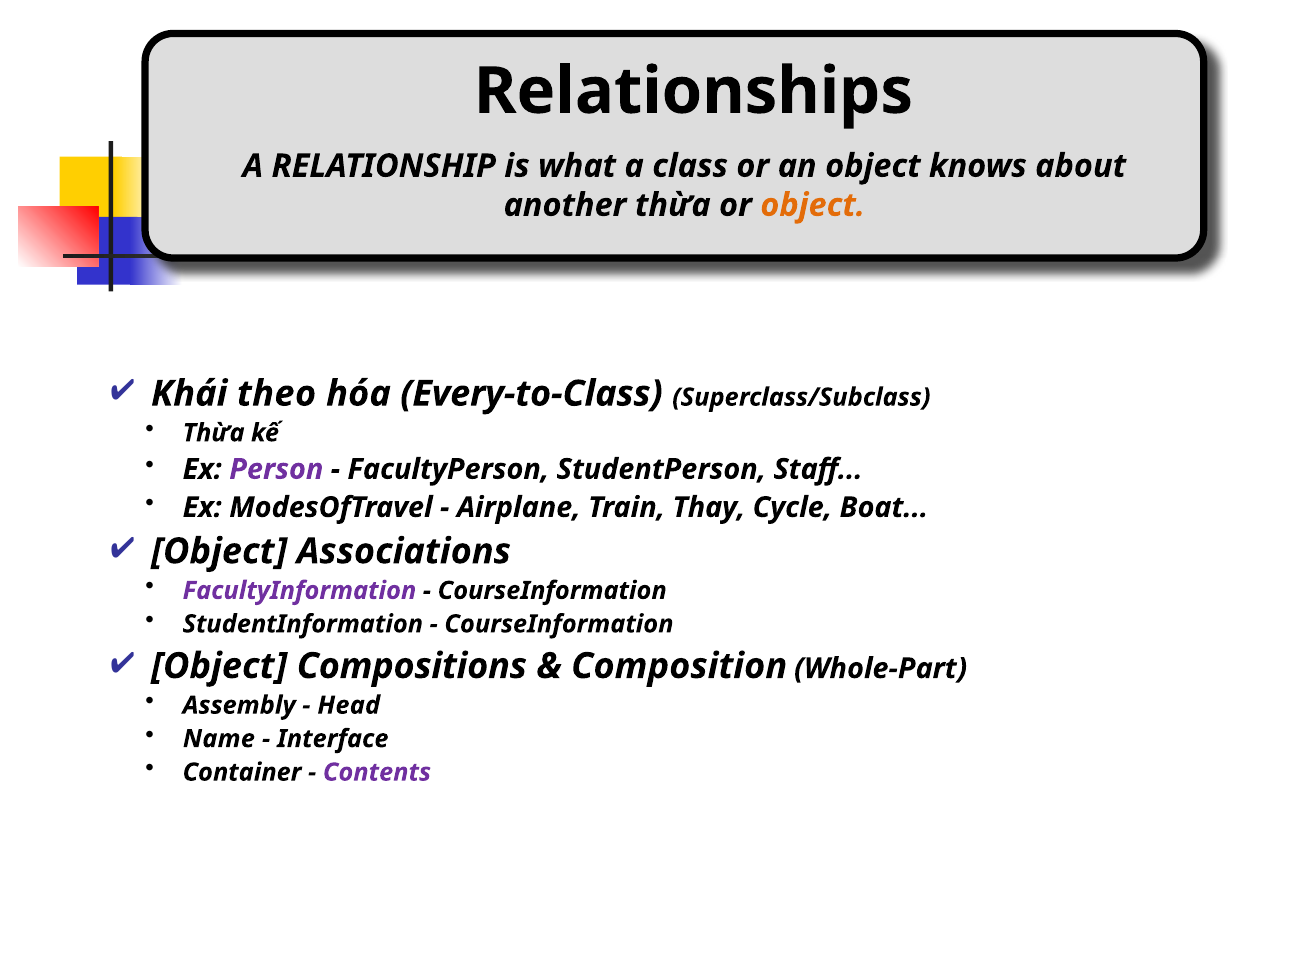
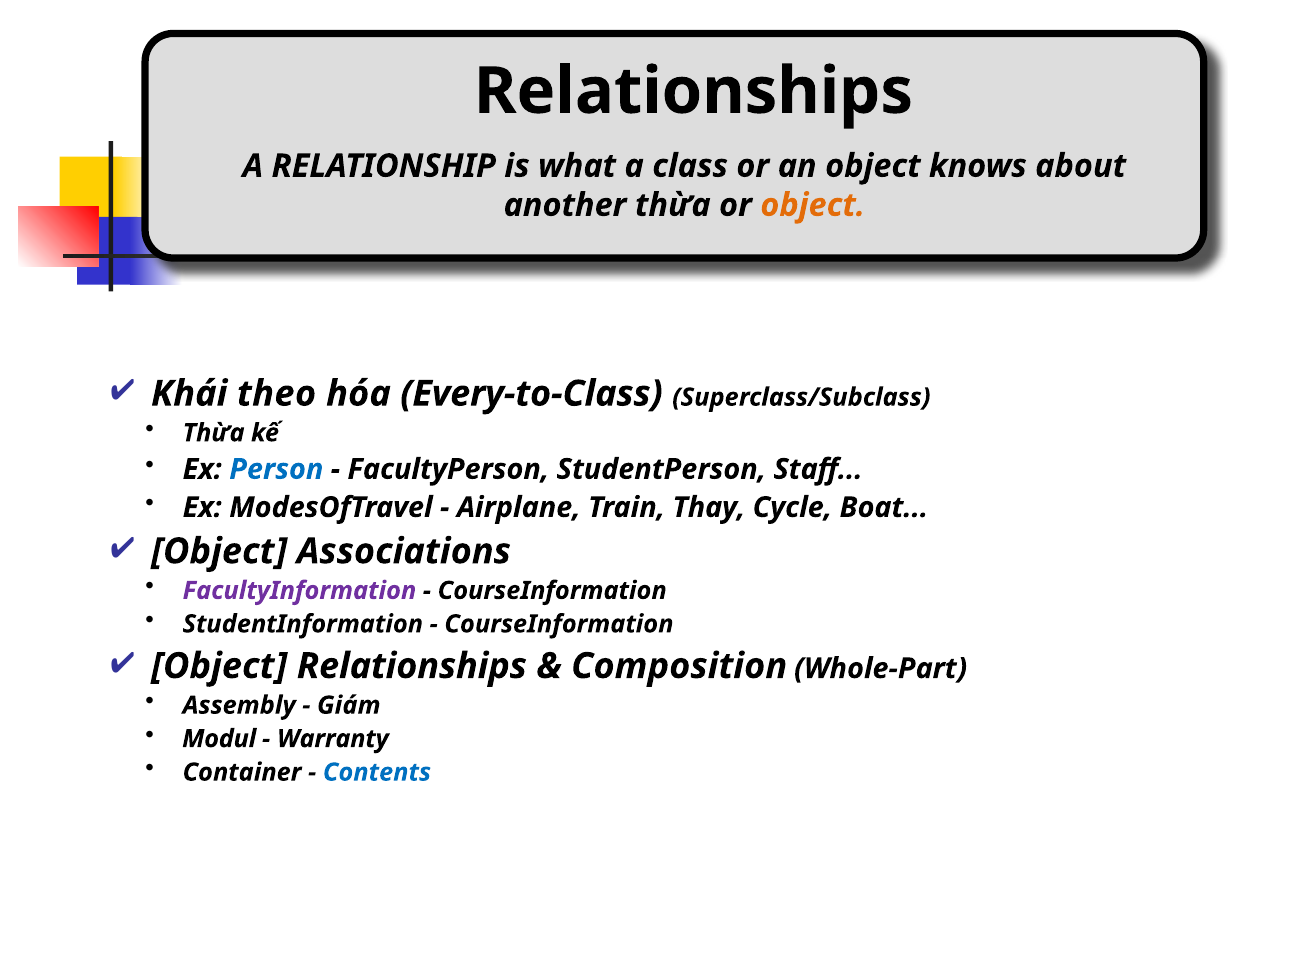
Person colour: purple -> blue (276, 469)
Object Compositions: Compositions -> Relationships (412, 666)
Head: Head -> Giám (349, 705)
Name: Name -> Modul (219, 739)
Interface: Interface -> Warranty (333, 739)
Contents colour: purple -> blue (377, 772)
